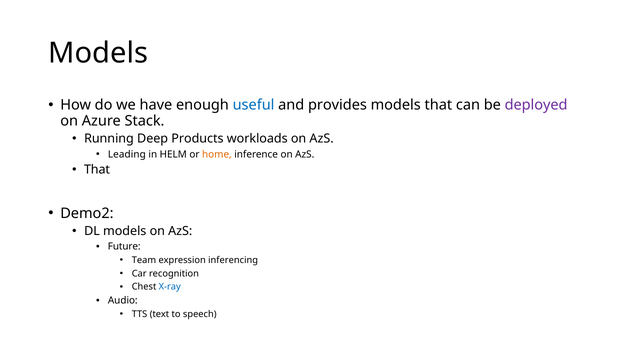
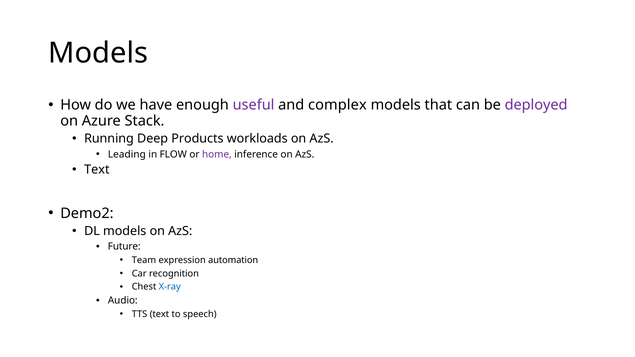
useful colour: blue -> purple (254, 105)
provides: provides -> complex (337, 105)
HELM: HELM -> FLOW (173, 154)
home colour: orange -> purple (217, 154)
That: That -> Text (97, 170)
inferencing: inferencing -> automation (233, 260)
